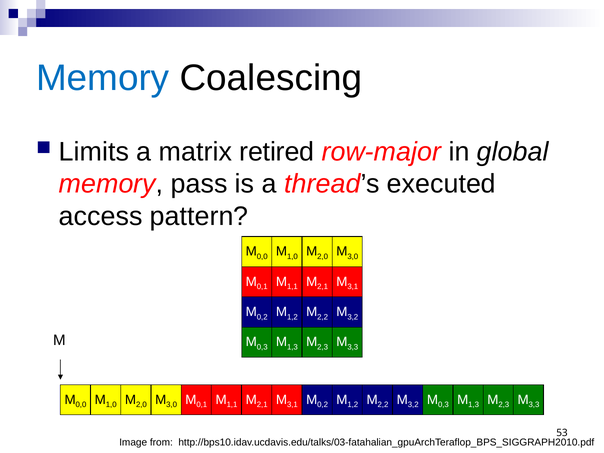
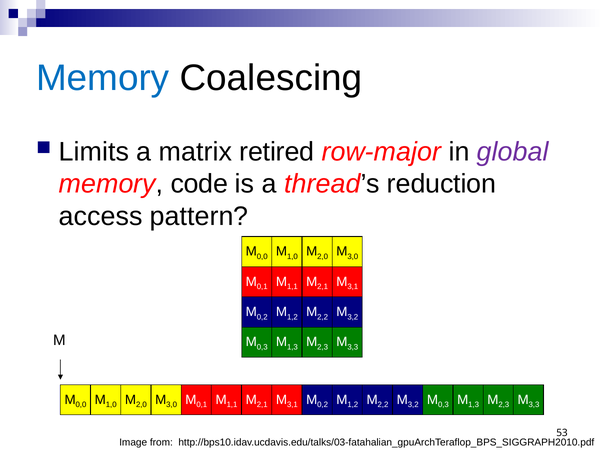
global colour: black -> purple (513, 152)
pass: pass -> code (199, 184)
executed: executed -> reduction (442, 184)
